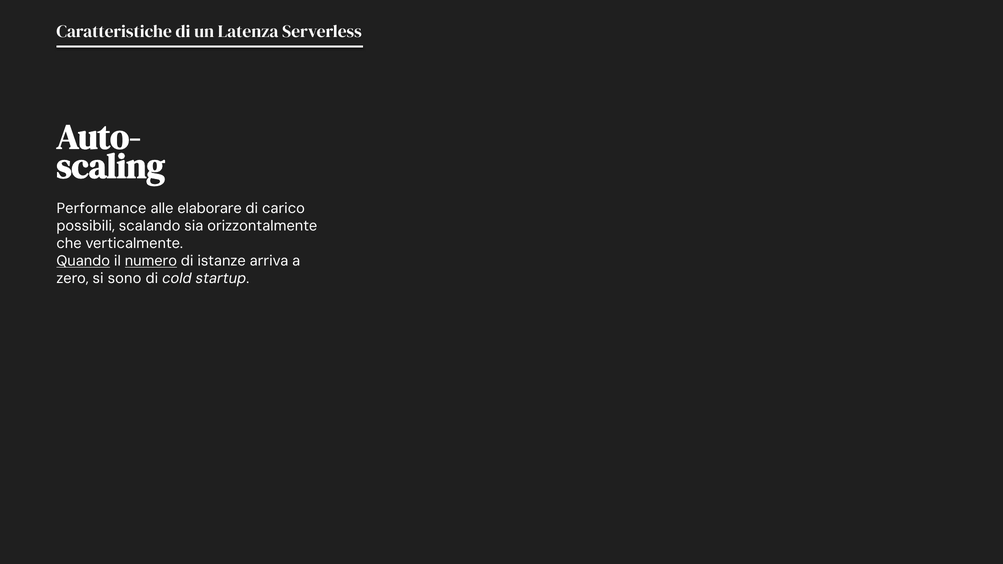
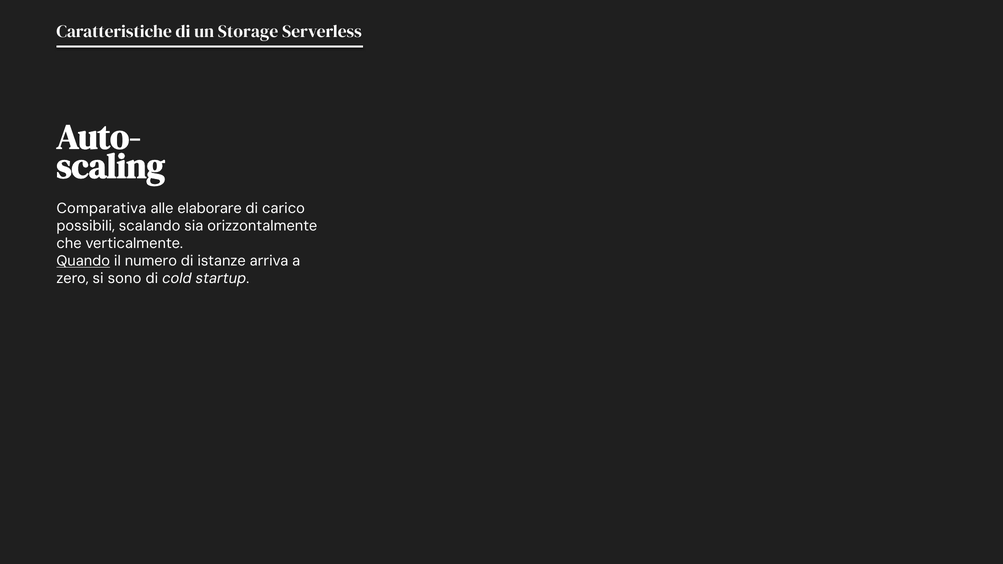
Latenza: Latenza -> Storage (248, 31)
Performance: Performance -> Comparativa (101, 208)
numero underline: present -> none (151, 261)
